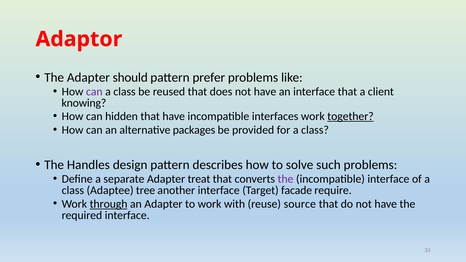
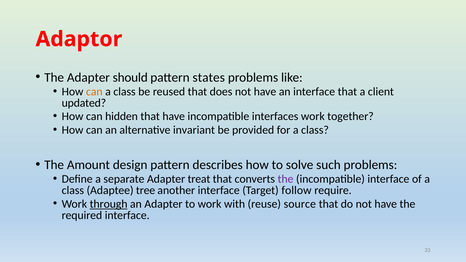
prefer: prefer -> states (209, 77)
can colour: purple -> orange (94, 92)
knowing: knowing -> updated (84, 103)
together underline: present -> none (351, 116)
packages: packages -> invariant (194, 130)
Handles: Handles -> Amount (88, 165)
facade: facade -> follow (296, 190)
